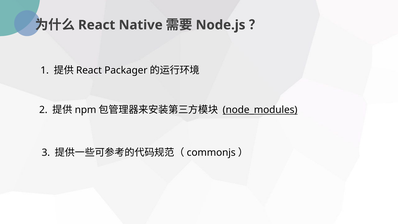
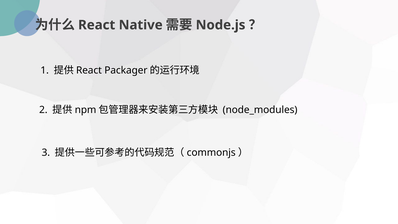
node_modules underline: present -> none (260, 110)
